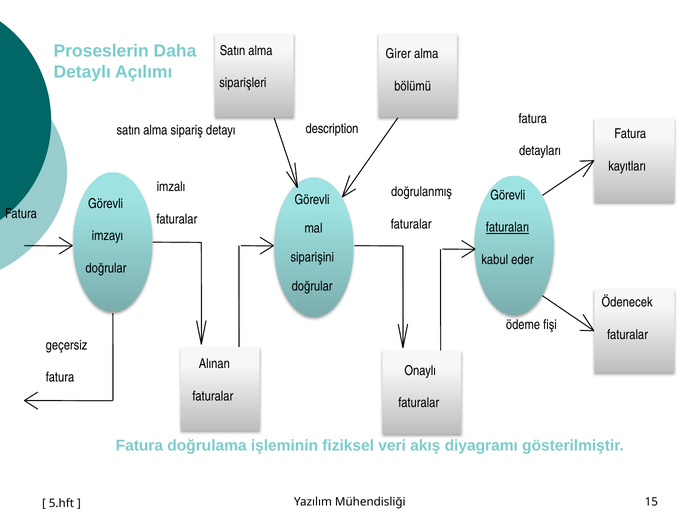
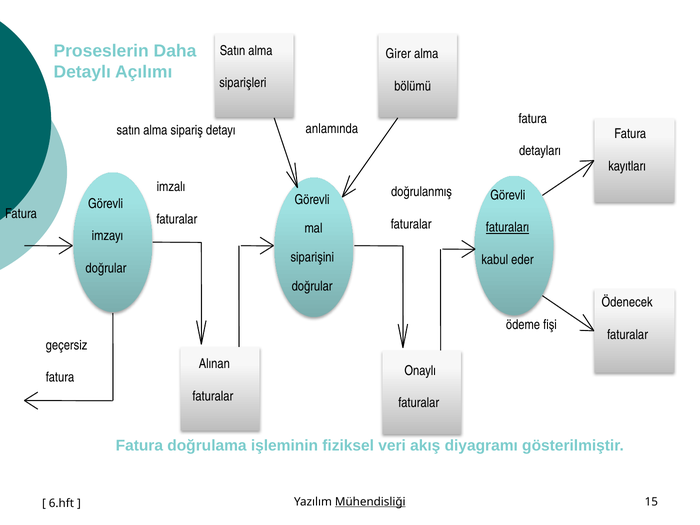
description: description -> anlamında (332, 129)
Mühendisliği underline: none -> present (370, 502)
5.hft: 5.hft -> 6.hft (61, 504)
